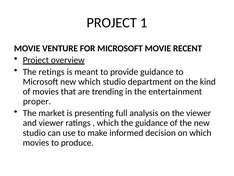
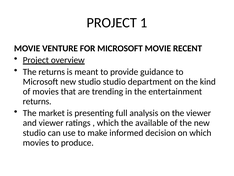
The retings: retings -> returns (52, 72)
Microsoft new which: which -> studio (89, 81)
proper: proper -> returns (37, 101)
the guidance: guidance -> available (152, 123)
